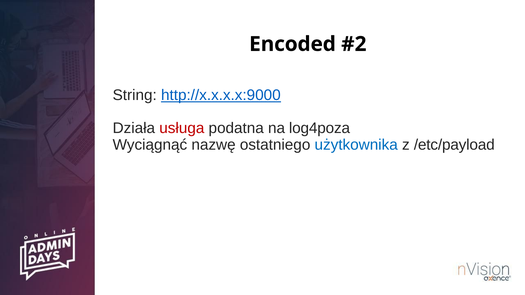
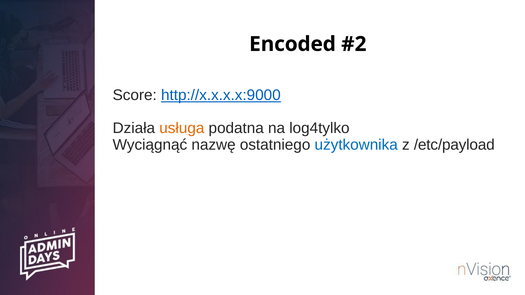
String: String -> Score (135, 95)
usługa colour: red -> orange (182, 128)
log4poza: log4poza -> log4tylko (319, 128)
